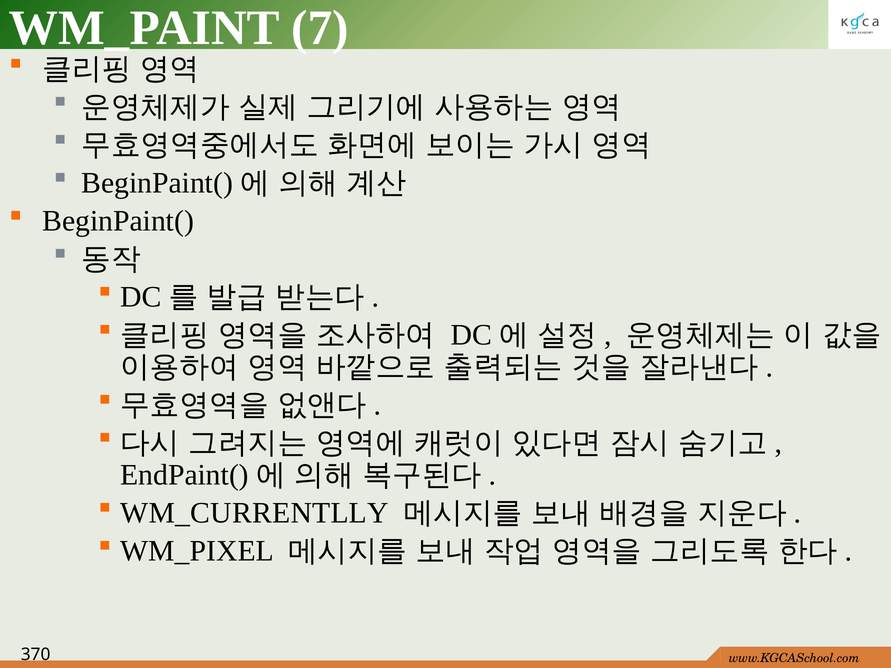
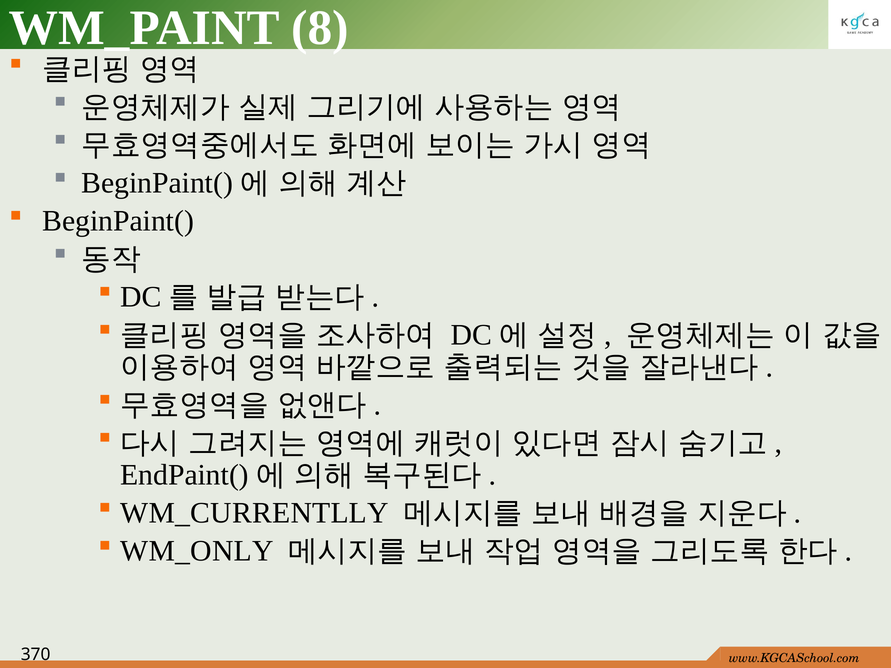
7: 7 -> 8 (320, 28)
WM_PIXEL: WM_PIXEL -> WM_ONLY (197, 551)
